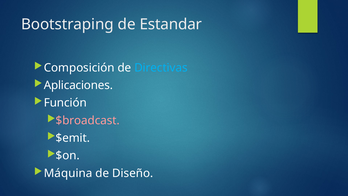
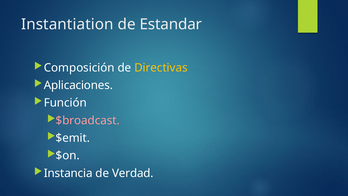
Bootstraping: Bootstraping -> Instantiation (67, 24)
Directivas colour: light blue -> yellow (161, 68)
Máquina: Máquina -> Instancia (68, 173)
Diseño: Diseño -> Verdad (133, 173)
